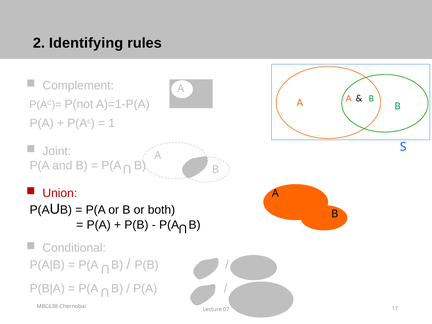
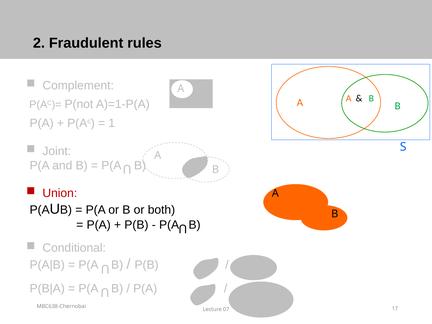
Identifying: Identifying -> Fraudulent (86, 43)
